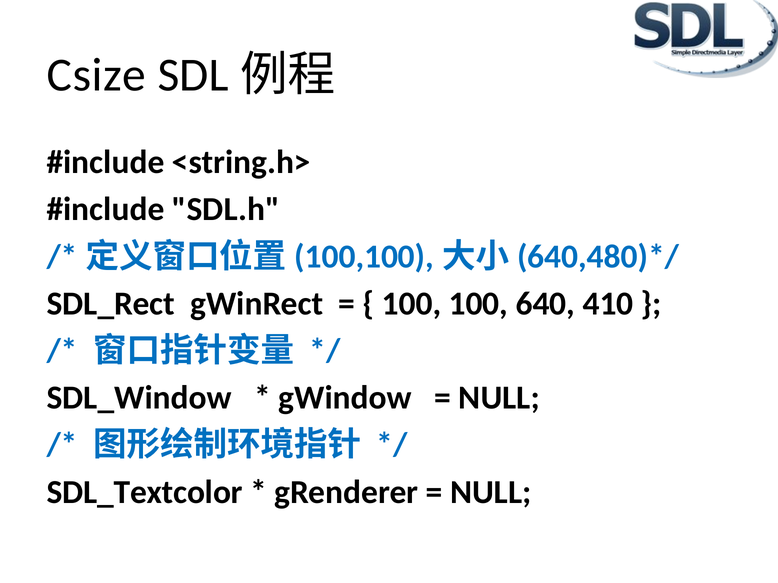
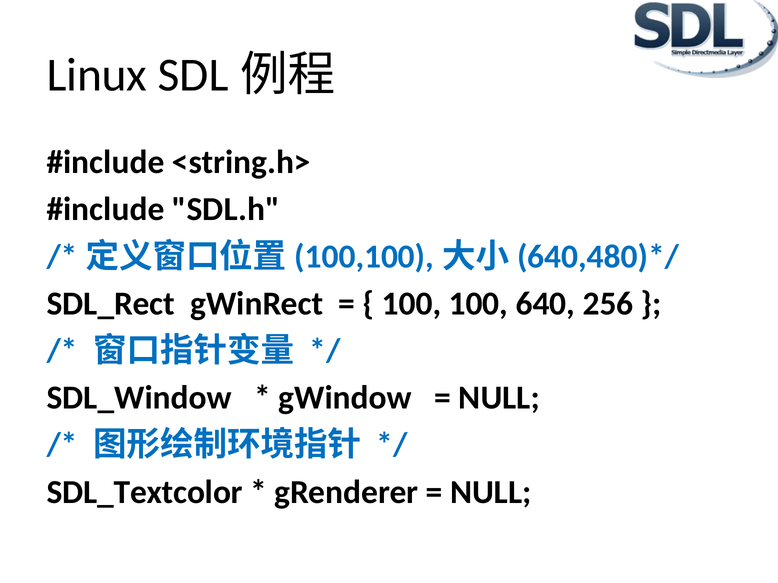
Csize: Csize -> Linux (97, 75)
410: 410 -> 256 (608, 304)
